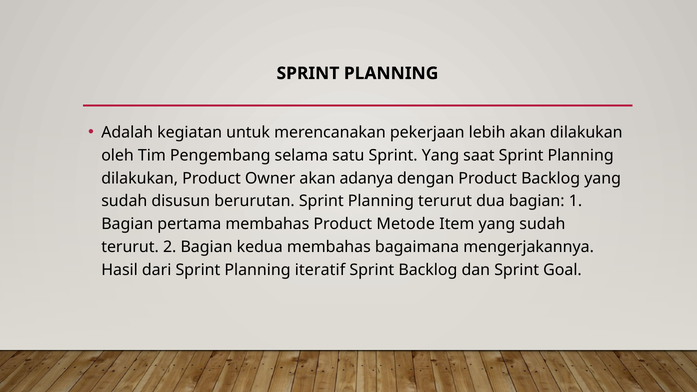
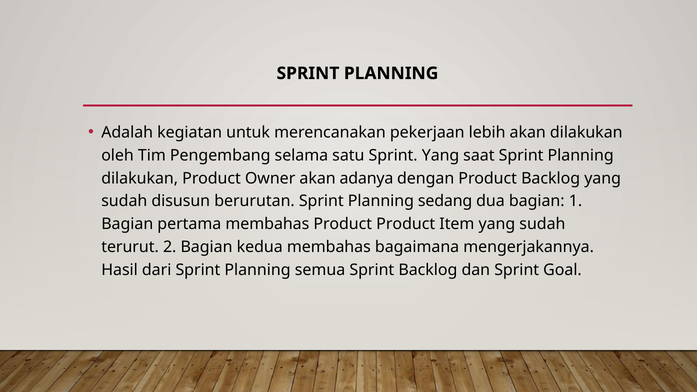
Planning terurut: terurut -> sedang (445, 201)
Product Metode: Metode -> Product (406, 224)
iteratif: iteratif -> semua (320, 270)
